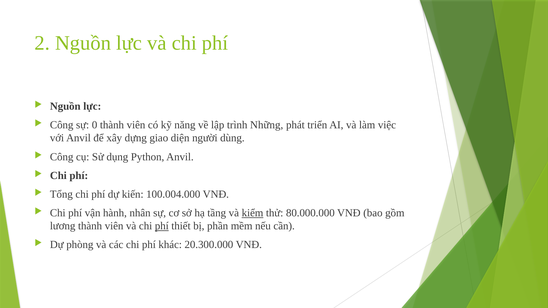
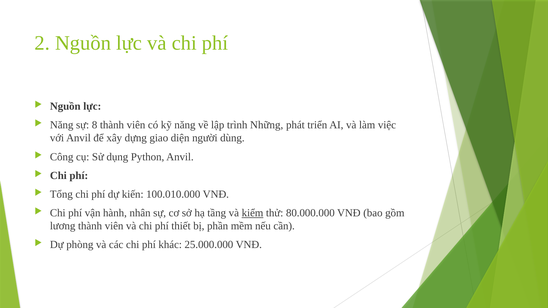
Công: Công -> Năng (62, 125)
0: 0 -> 8 (95, 125)
100.004.000: 100.004.000 -> 100.010.000 (173, 194)
phí underline: present -> none (162, 226)
20.300.000: 20.300.000 -> 25.000.000 (209, 245)
